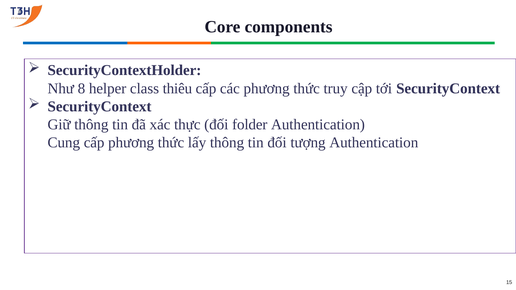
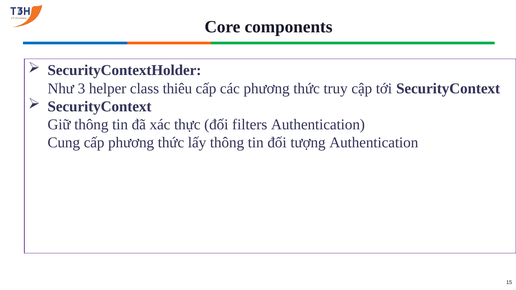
8: 8 -> 3 (81, 88)
folder: folder -> filters (250, 125)
